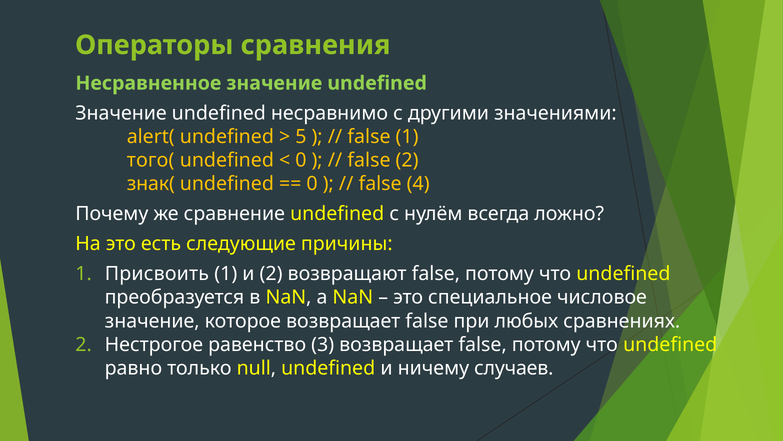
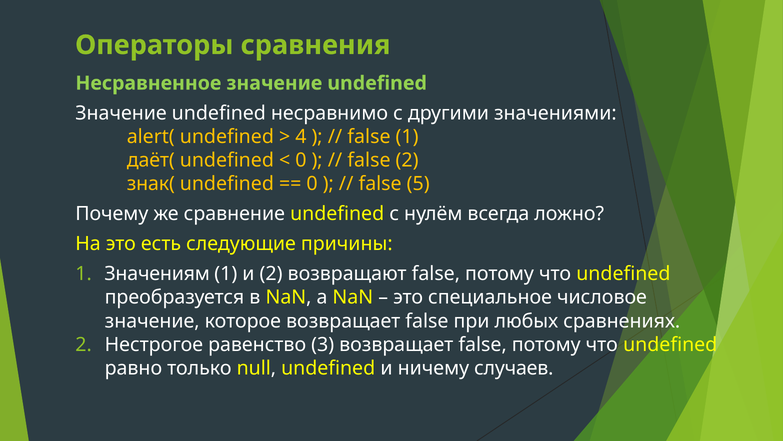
5: 5 -> 4 (301, 137)
того(: того( -> даёт( (151, 160)
4: 4 -> 5 (418, 184)
Присвоить: Присвоить -> Значениям (157, 274)
